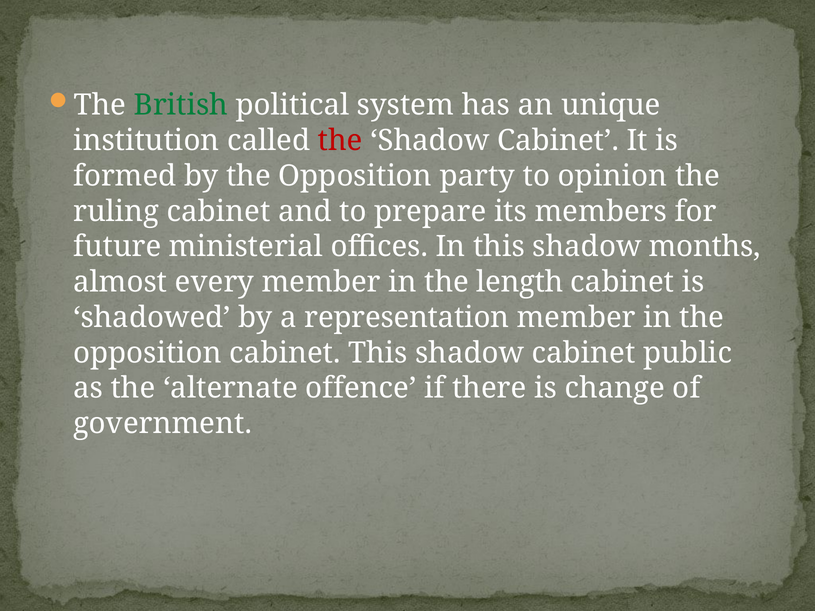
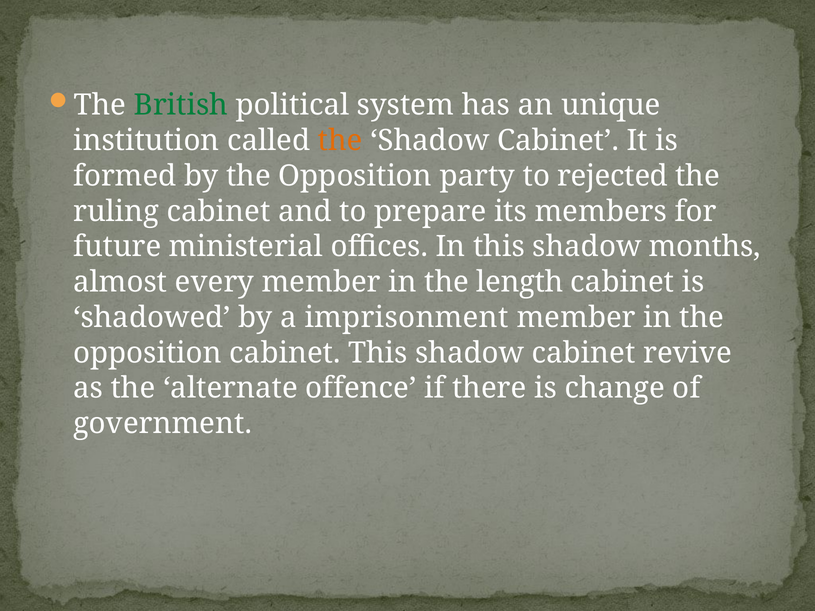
the colour: red -> orange (340, 141)
opinion: opinion -> rejected (613, 176)
representation: representation -> imprisonment (407, 318)
public: public -> revive (688, 353)
